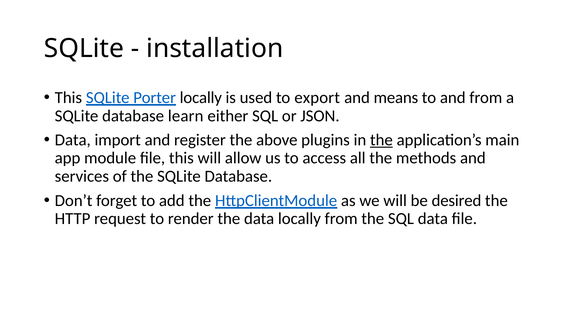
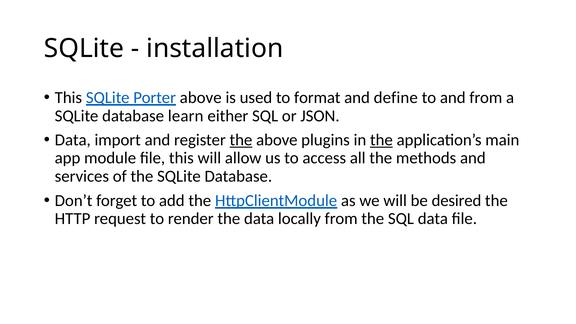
Porter locally: locally -> above (201, 98)
export: export -> format (317, 98)
means: means -> define (396, 98)
the underline: none -> present (241, 140)
